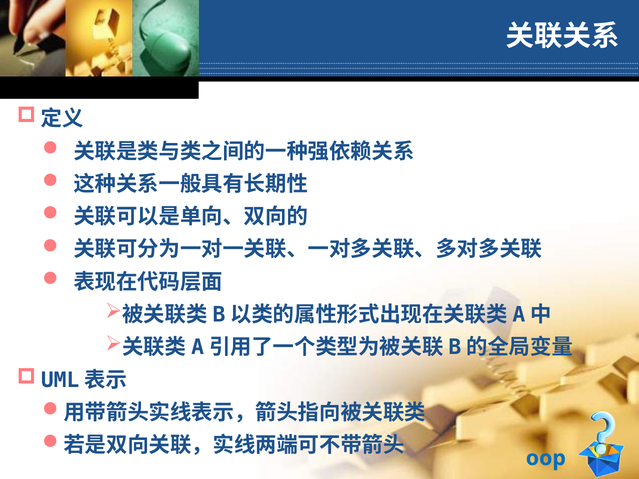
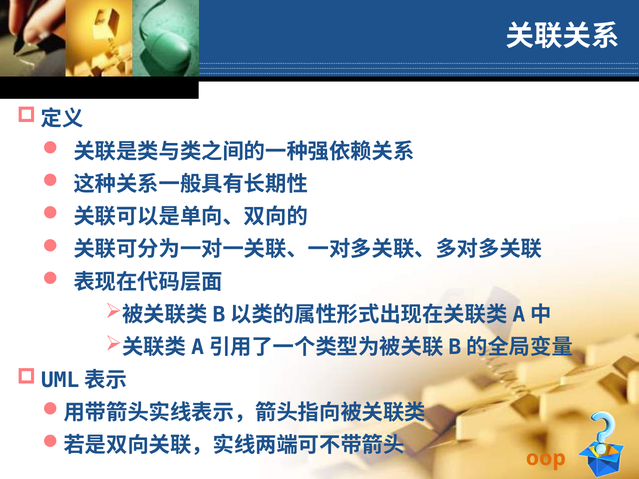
oop colour: blue -> orange (546, 458)
